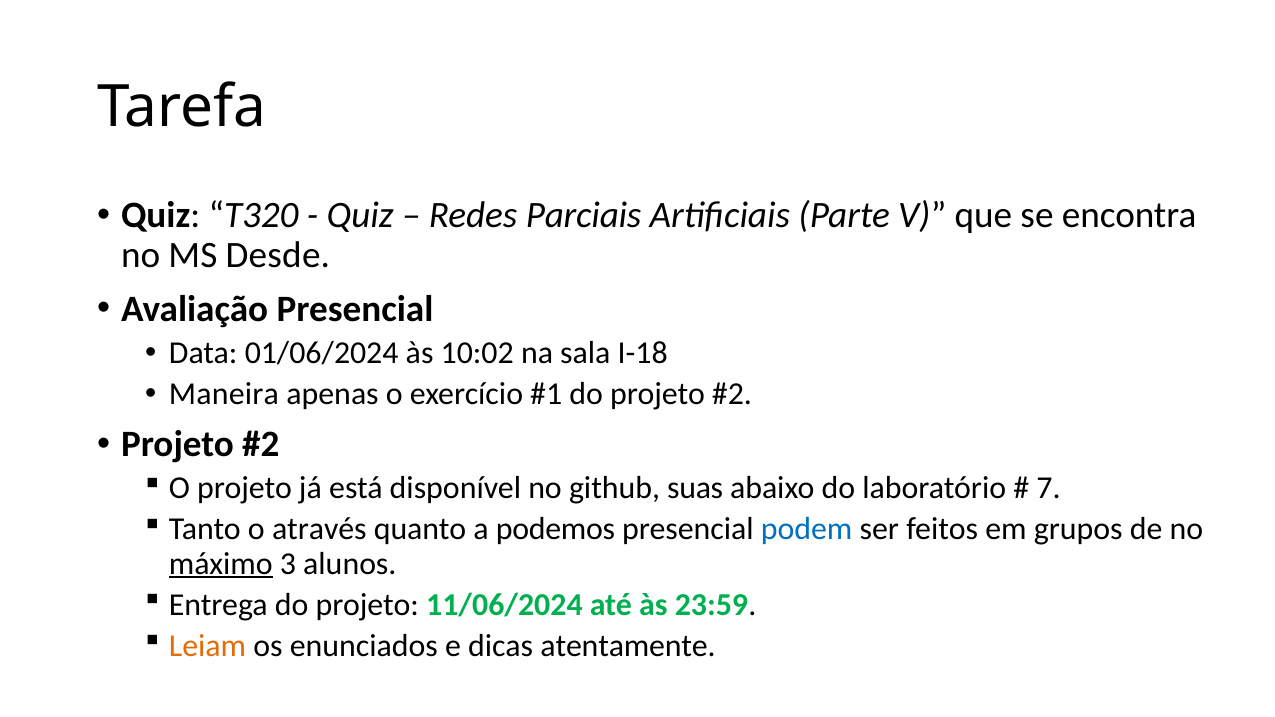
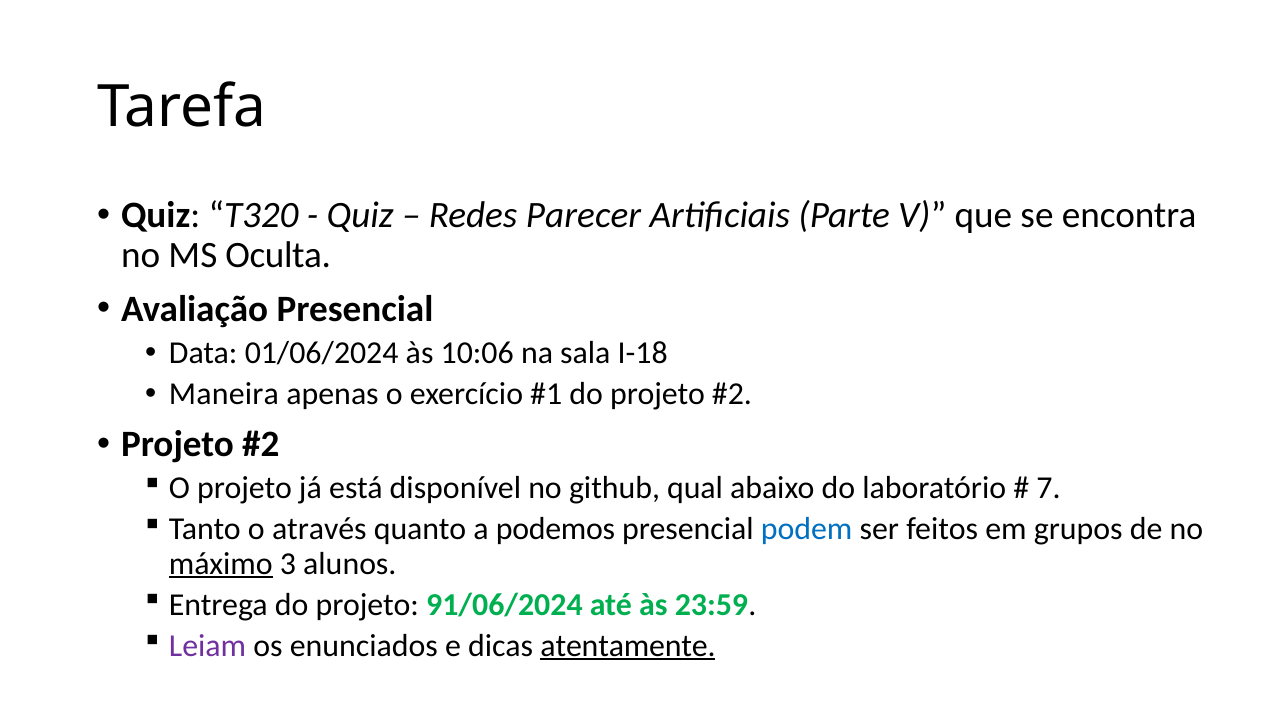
Parciais: Parciais -> Parecer (583, 215)
Desde: Desde -> Oculta (278, 256)
10:02: 10:02 -> 10:06 (477, 353)
suas: suas -> qual (695, 488)
11/06/2024: 11/06/2024 -> 91/06/2024 (504, 605)
Leiam colour: orange -> purple (208, 646)
atentamente underline: none -> present (628, 646)
